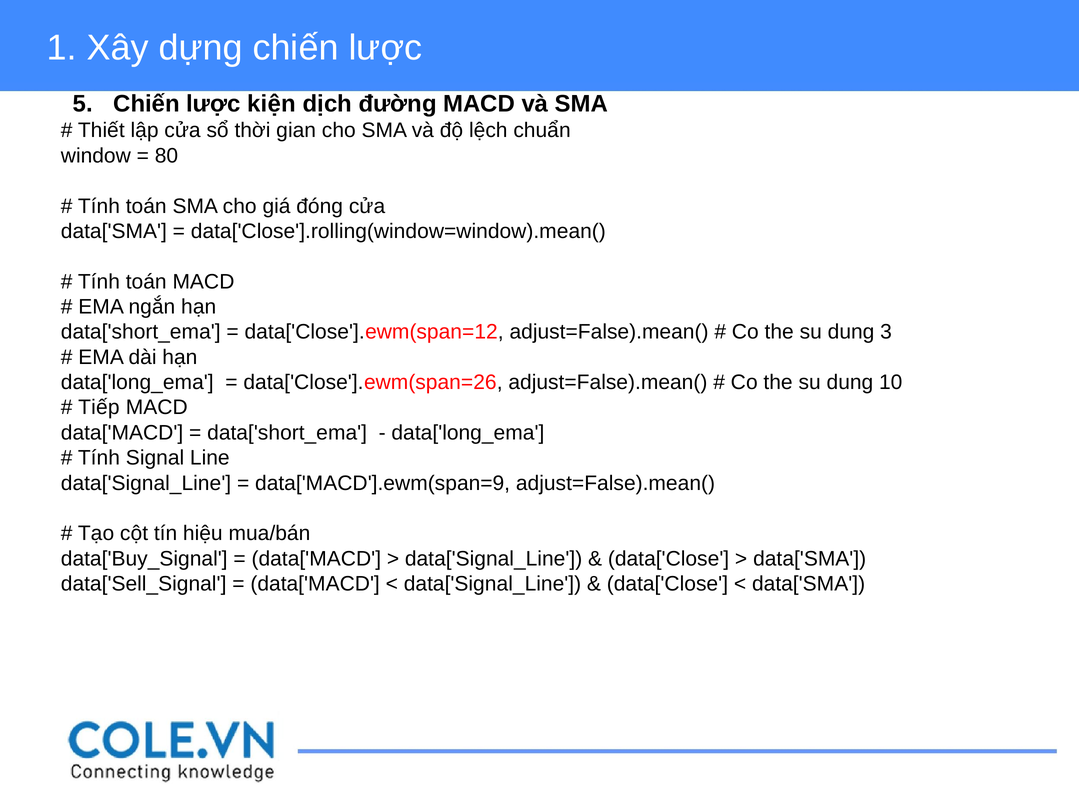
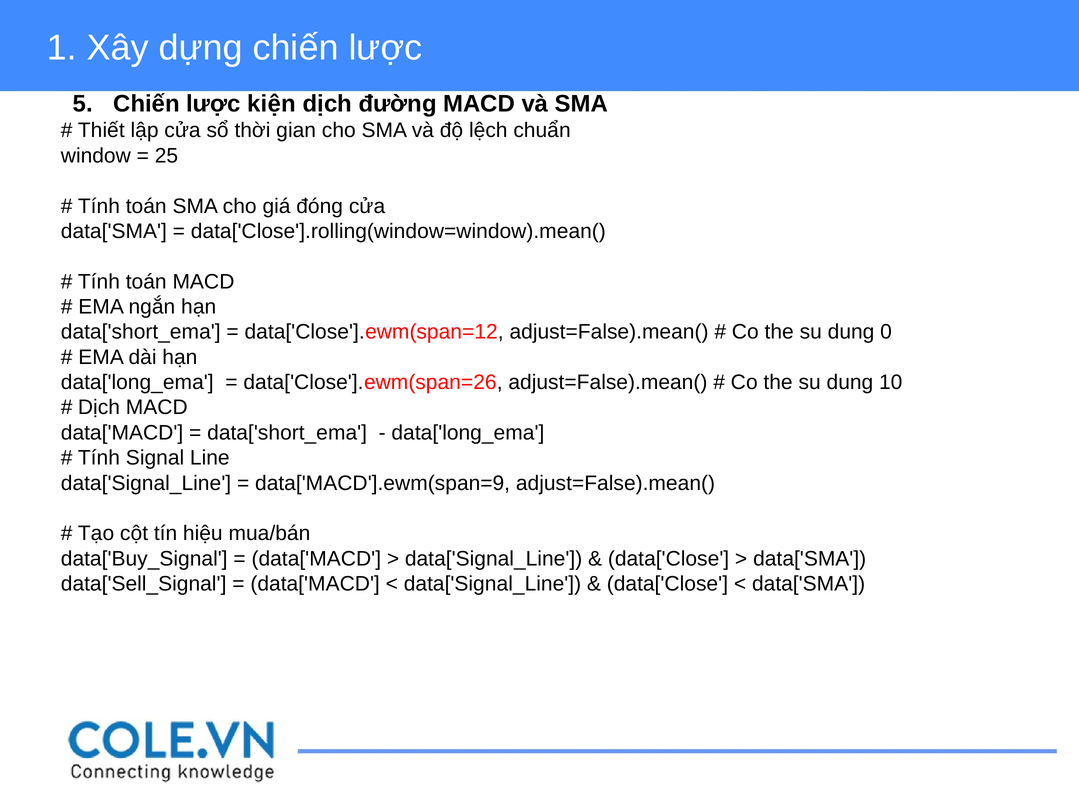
80: 80 -> 25 (166, 156)
3: 3 -> 0 (886, 332)
Tiếp: Tiếp -> Dịch (99, 408)
